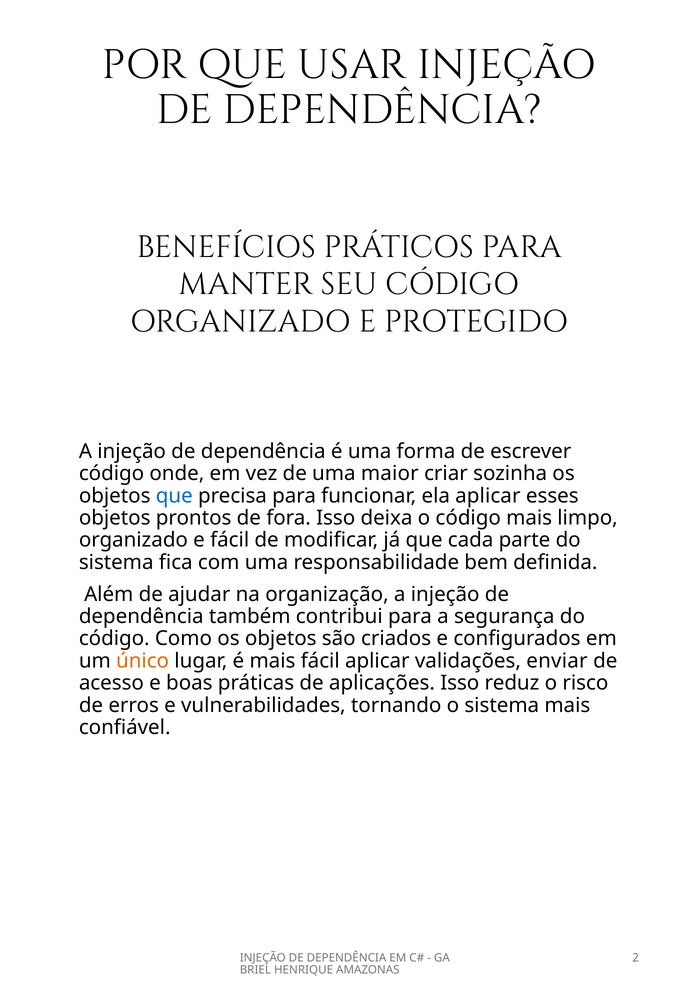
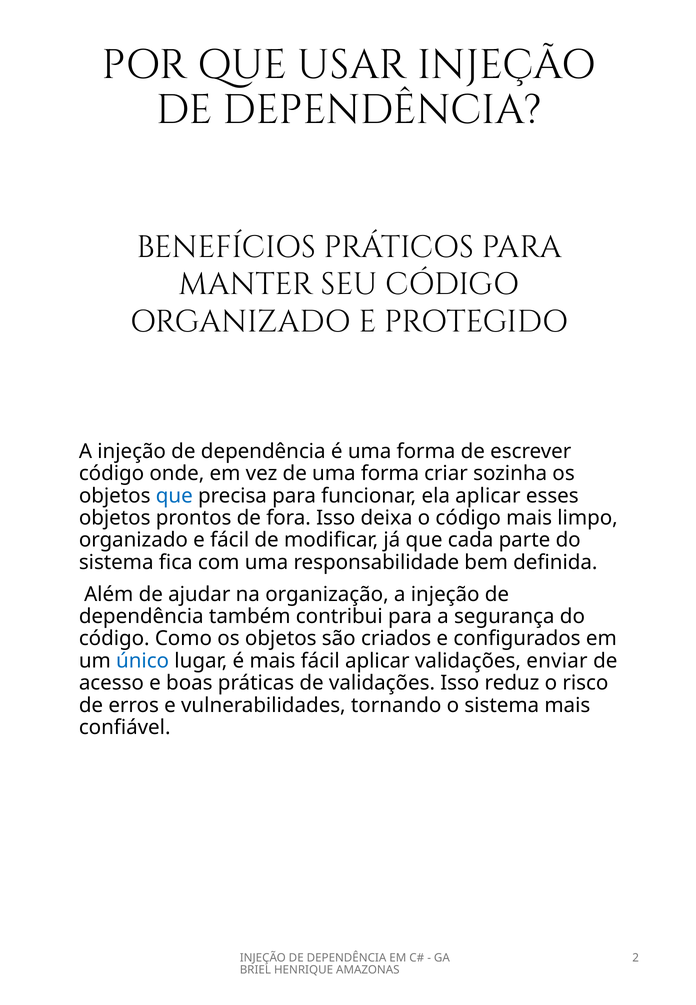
de uma maior: maior -> forma (390, 474)
único colour: orange -> blue (143, 661)
de aplicações: aplicações -> validações (382, 683)
